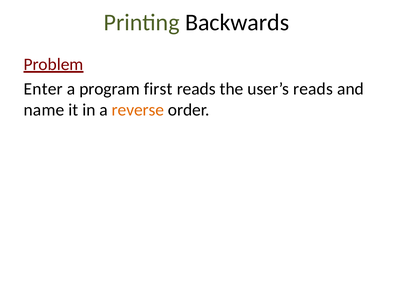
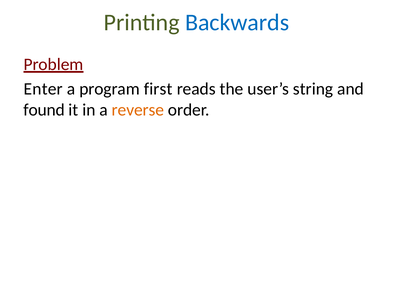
Backwards colour: black -> blue (237, 23)
user’s reads: reads -> string (313, 89)
name: name -> found (44, 110)
